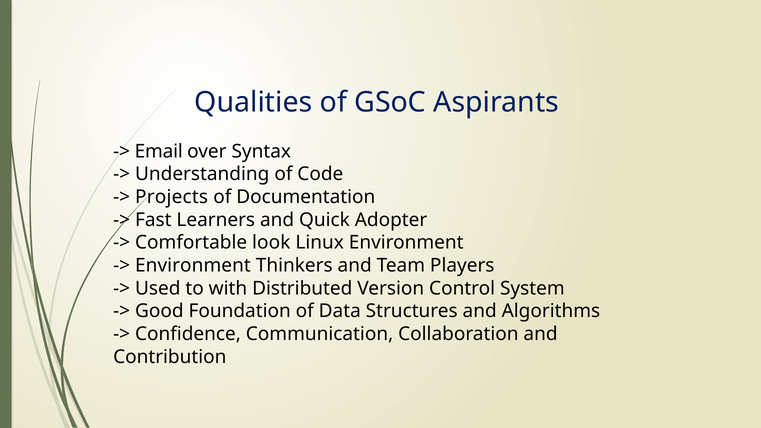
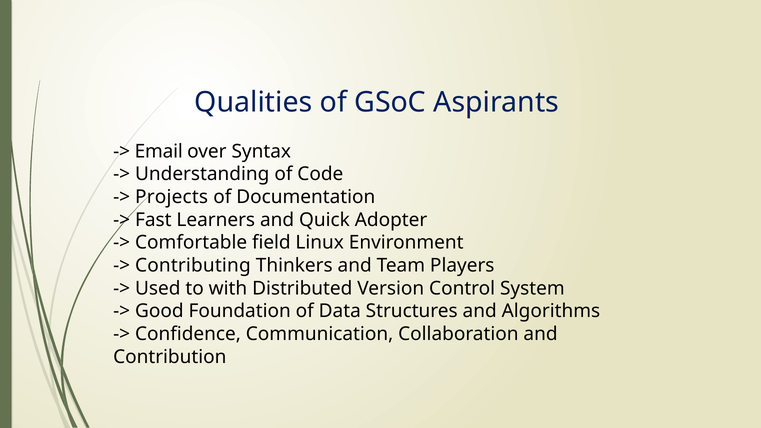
look: look -> field (271, 243)
Environment: Environment -> Contributing (193, 265)
